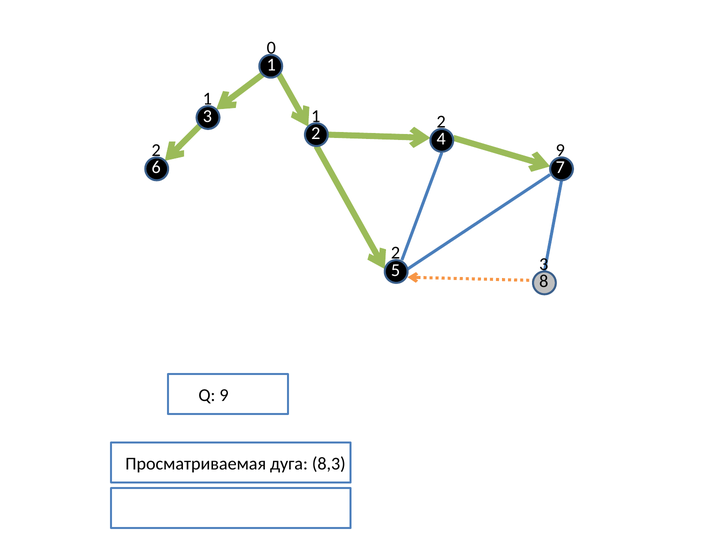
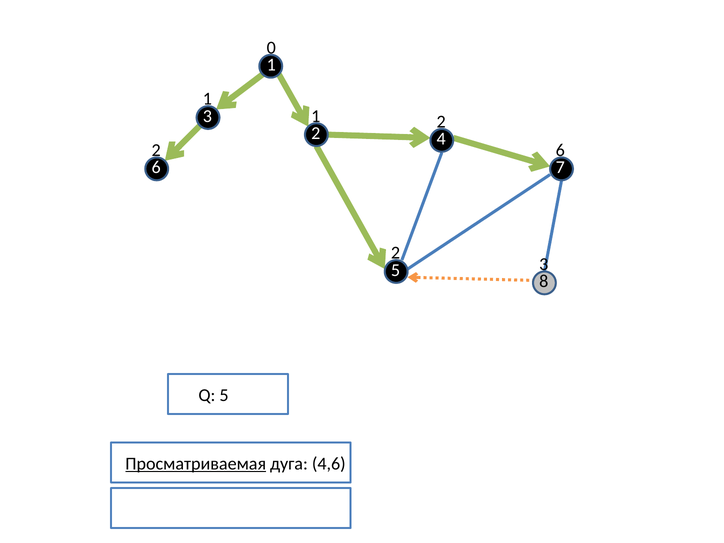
2 9: 9 -> 6 (560, 150)
Q 9: 9 -> 5 (224, 395)
Просматриваемая underline: none -> present (196, 464)
8,3: 8,3 -> 4,6 (329, 464)
